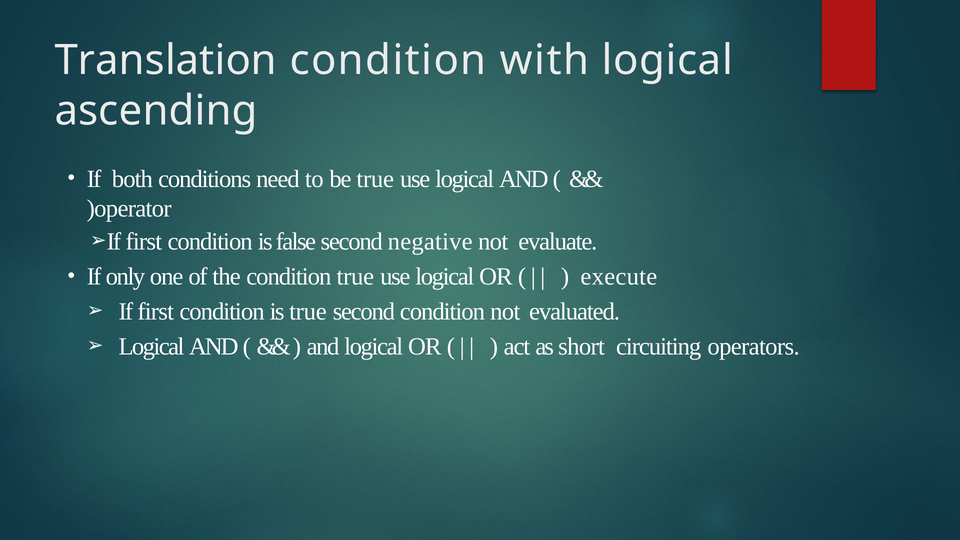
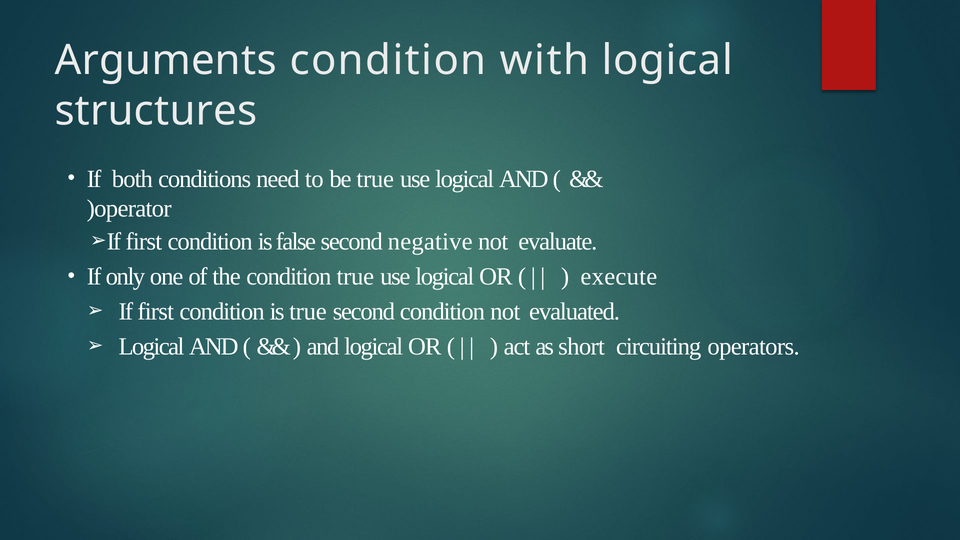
Translation: Translation -> Arguments (166, 60)
ascending: ascending -> structures (156, 111)
